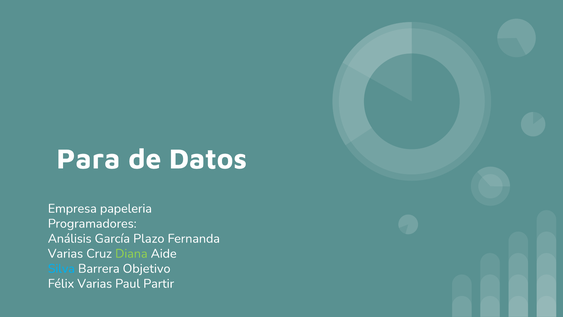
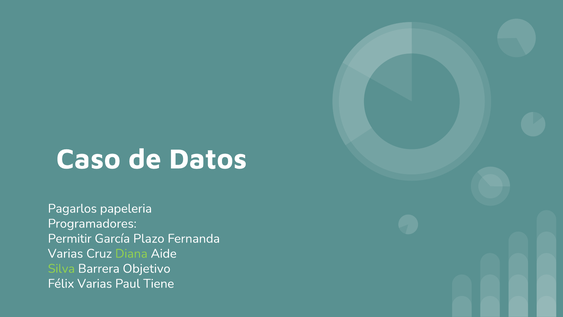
Para: Para -> Caso (88, 159)
Empresa: Empresa -> Pagarlos (72, 208)
Análisis: Análisis -> Permitir (70, 238)
Silva colour: light blue -> light green (61, 268)
Partir: Partir -> Tiene (159, 283)
